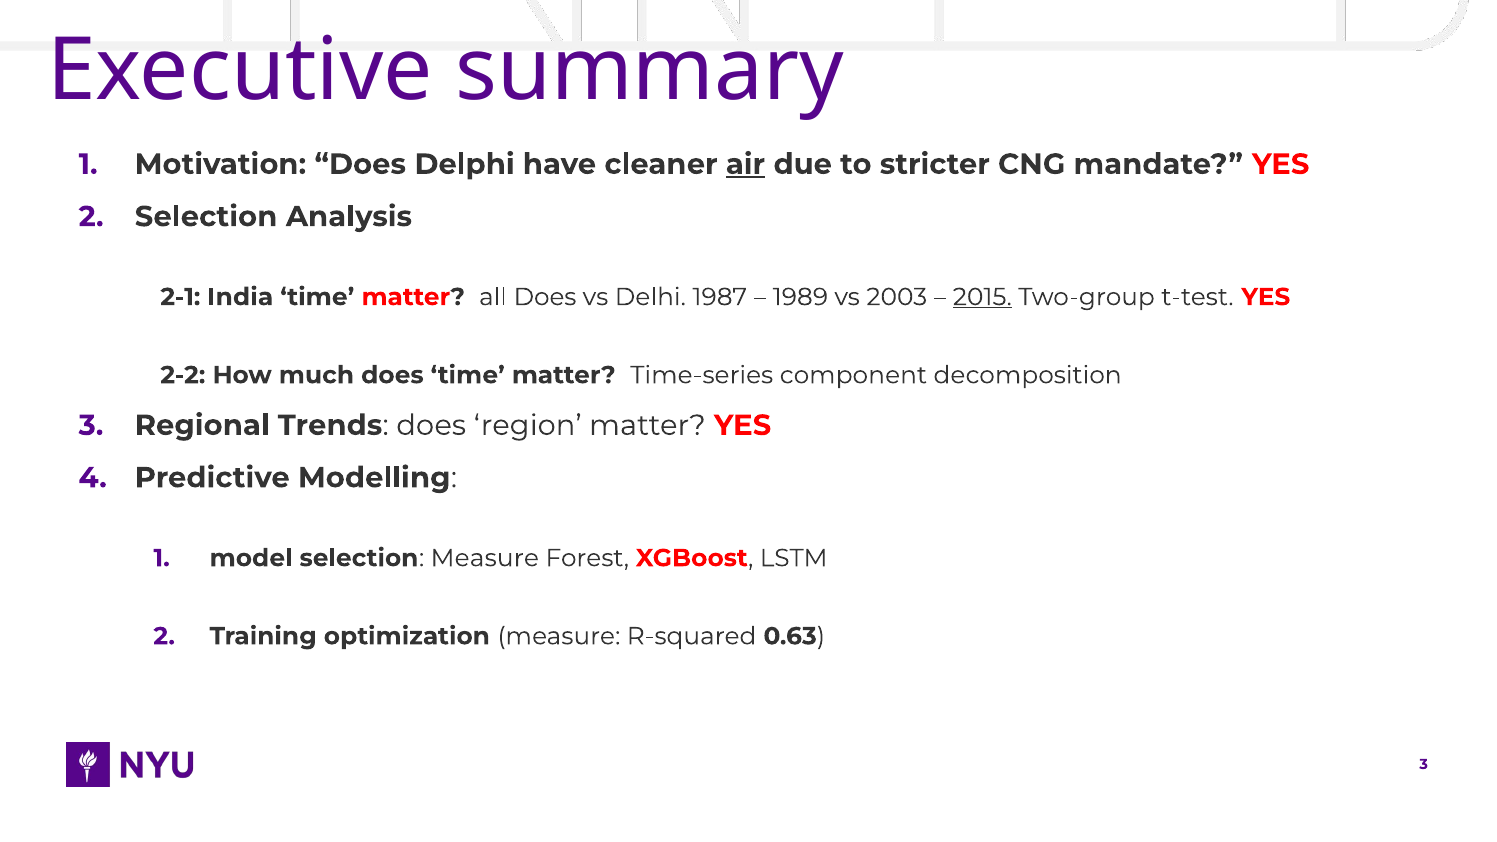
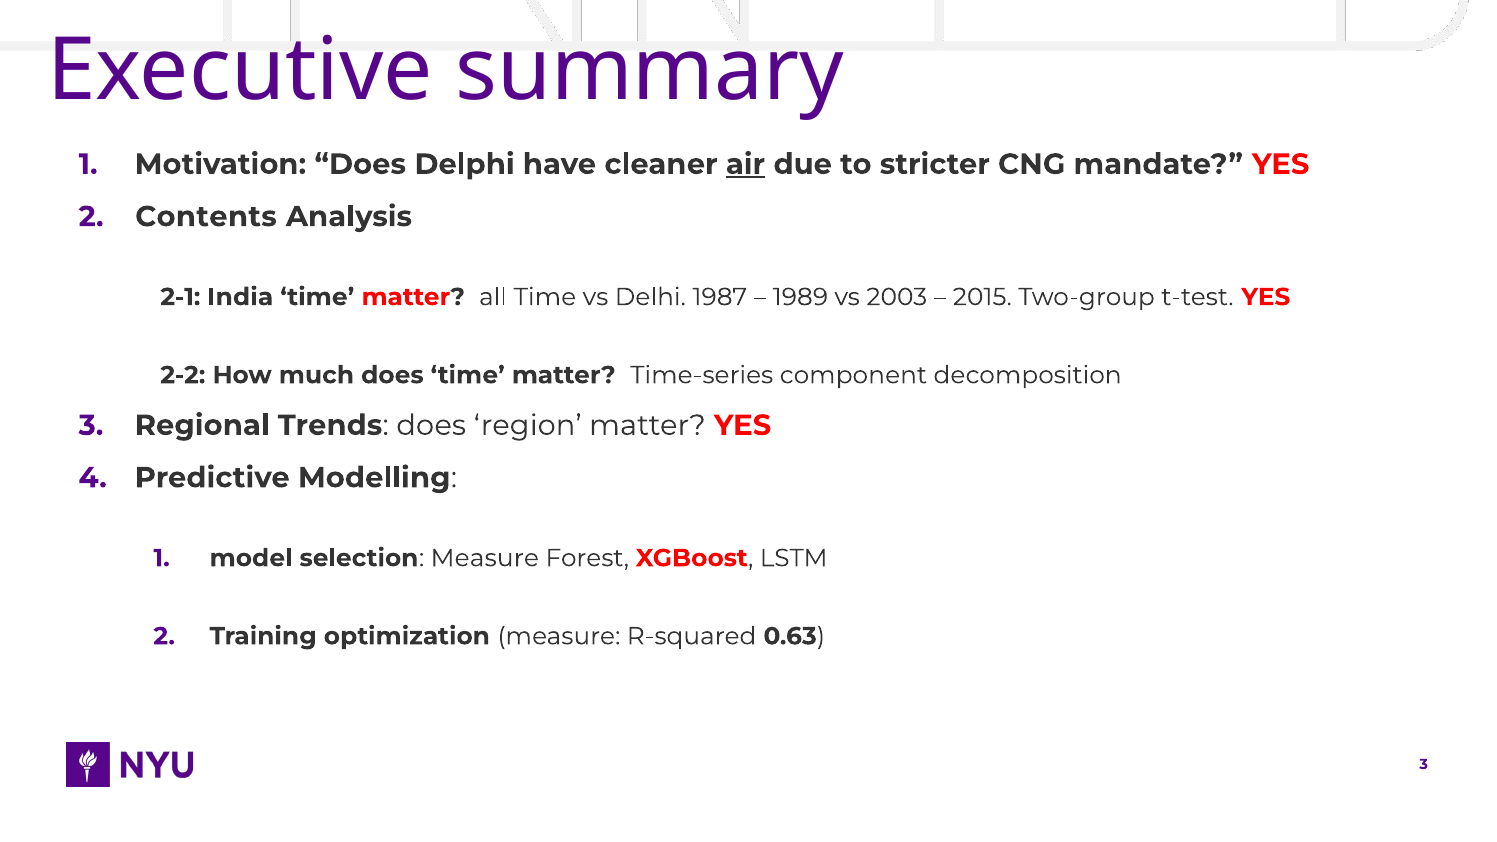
Selection: Selection -> Contents (206, 217)
all Does: Does -> Time (545, 297)
2015 underline: present -> none (982, 297)
